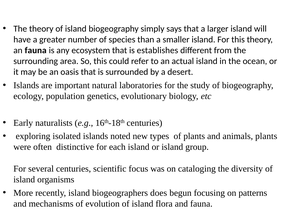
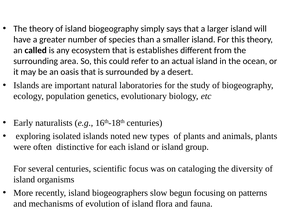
an fauna: fauna -> called (36, 50)
does: does -> slow (159, 193)
